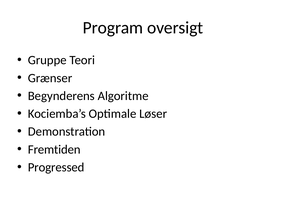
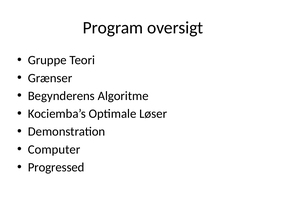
Fremtiden: Fremtiden -> Computer (54, 149)
